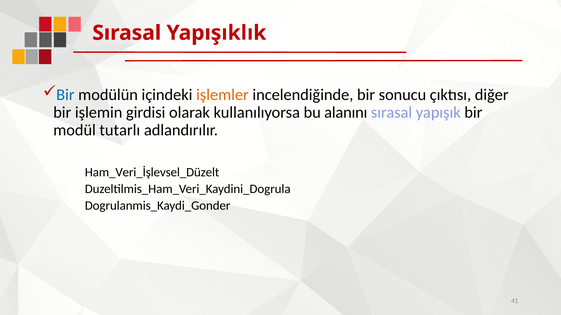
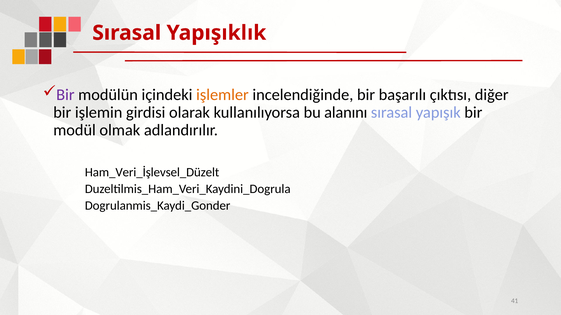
Bir colour: blue -> purple (65, 95)
sonucu: sonucu -> başarılı (402, 95)
tutarlı: tutarlı -> olmak (120, 130)
